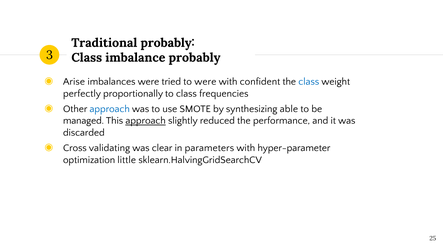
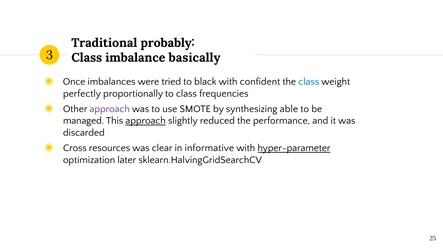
imbalance probably: probably -> basically (194, 58)
Arise: Arise -> Once (74, 82)
to were: were -> black (205, 82)
approach colour: blue -> purple (110, 109)
validating: validating -> resources (110, 148)
parameters: parameters -> informative (209, 148)
hyper-parameter underline: none -> present (294, 148)
little: little -> later (127, 160)
